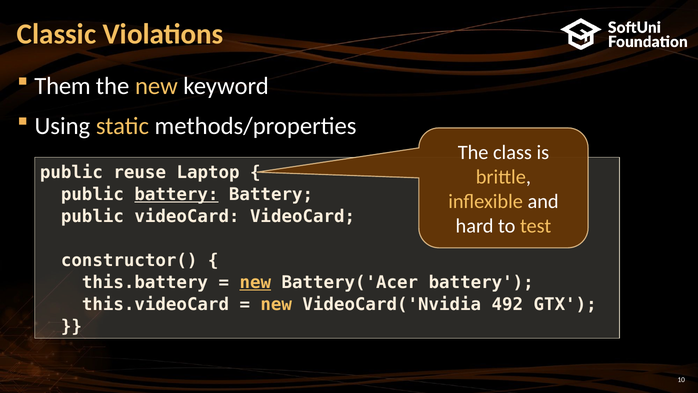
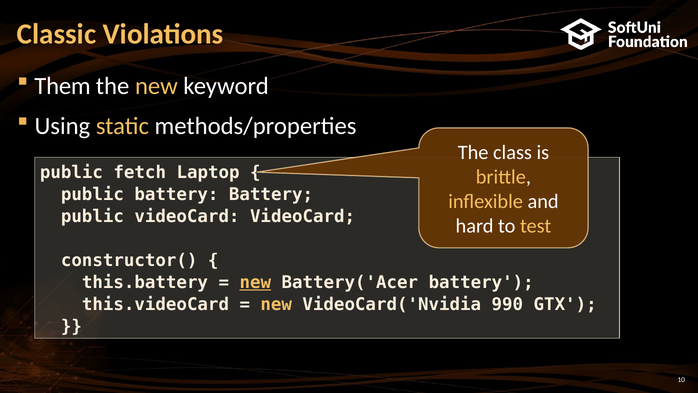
reuse: reuse -> fetch (140, 172)
battery underline: present -> none (176, 194)
492: 492 -> 990 (507, 304)
